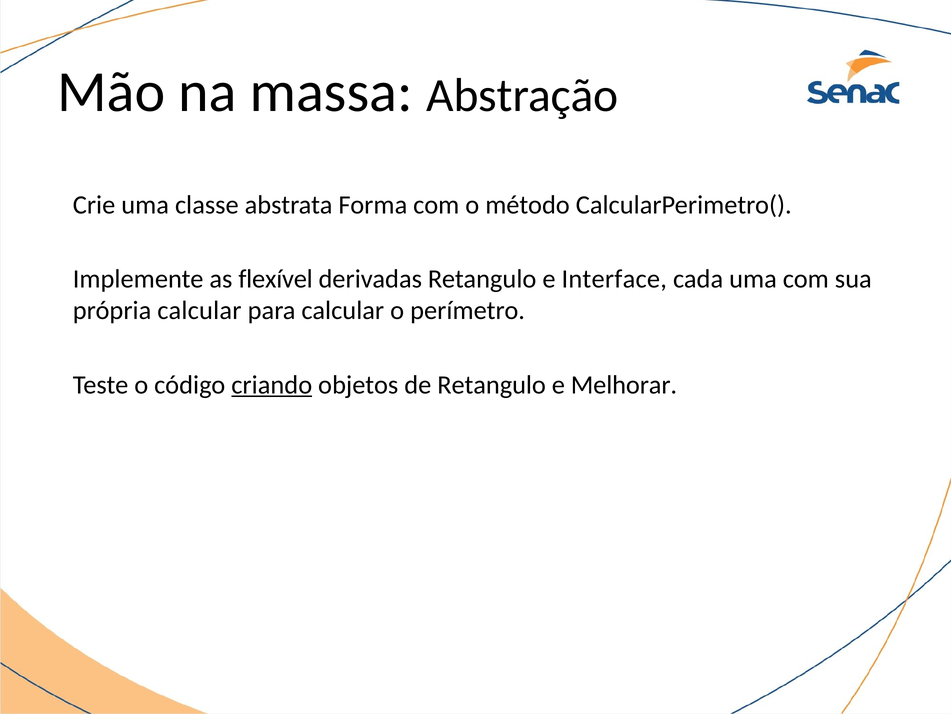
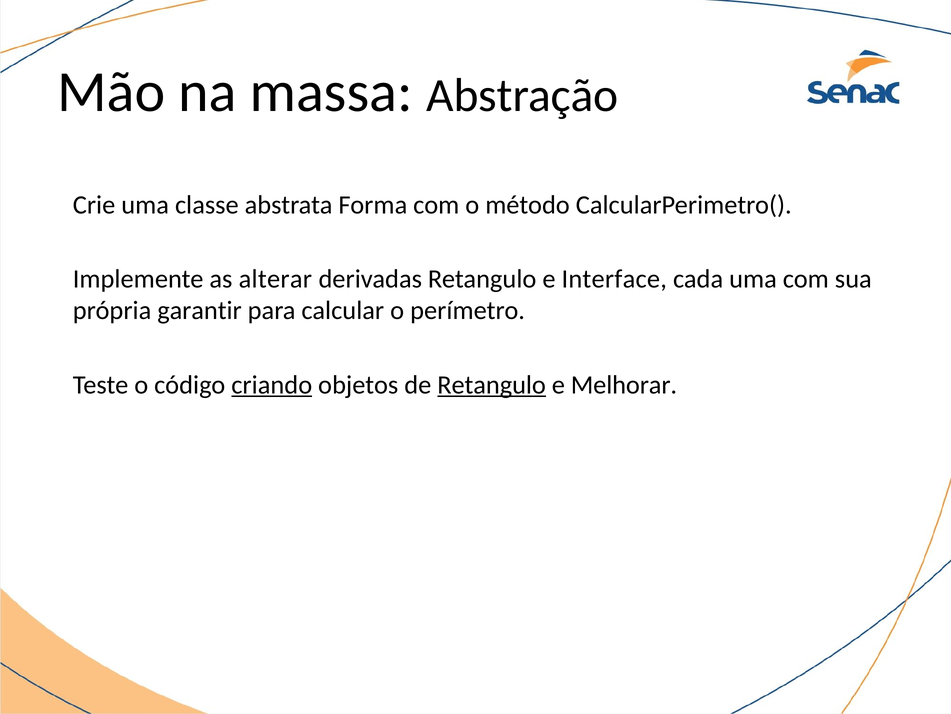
flexível: flexível -> alterar (275, 279)
própria calcular: calcular -> garantir (200, 310)
Retangulo underline: none -> present (492, 384)
